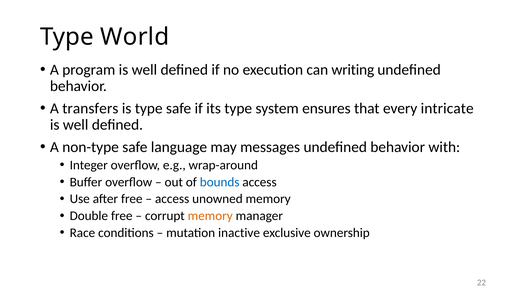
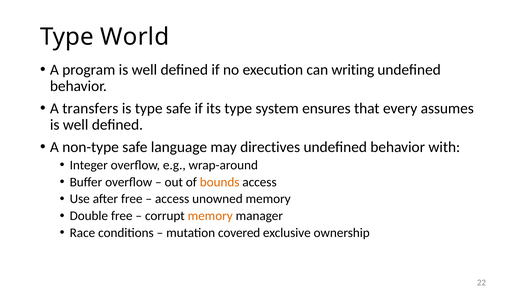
intricate: intricate -> assumes (447, 108)
messages: messages -> directives (270, 147)
bounds colour: blue -> orange (220, 182)
inactive: inactive -> covered (239, 233)
